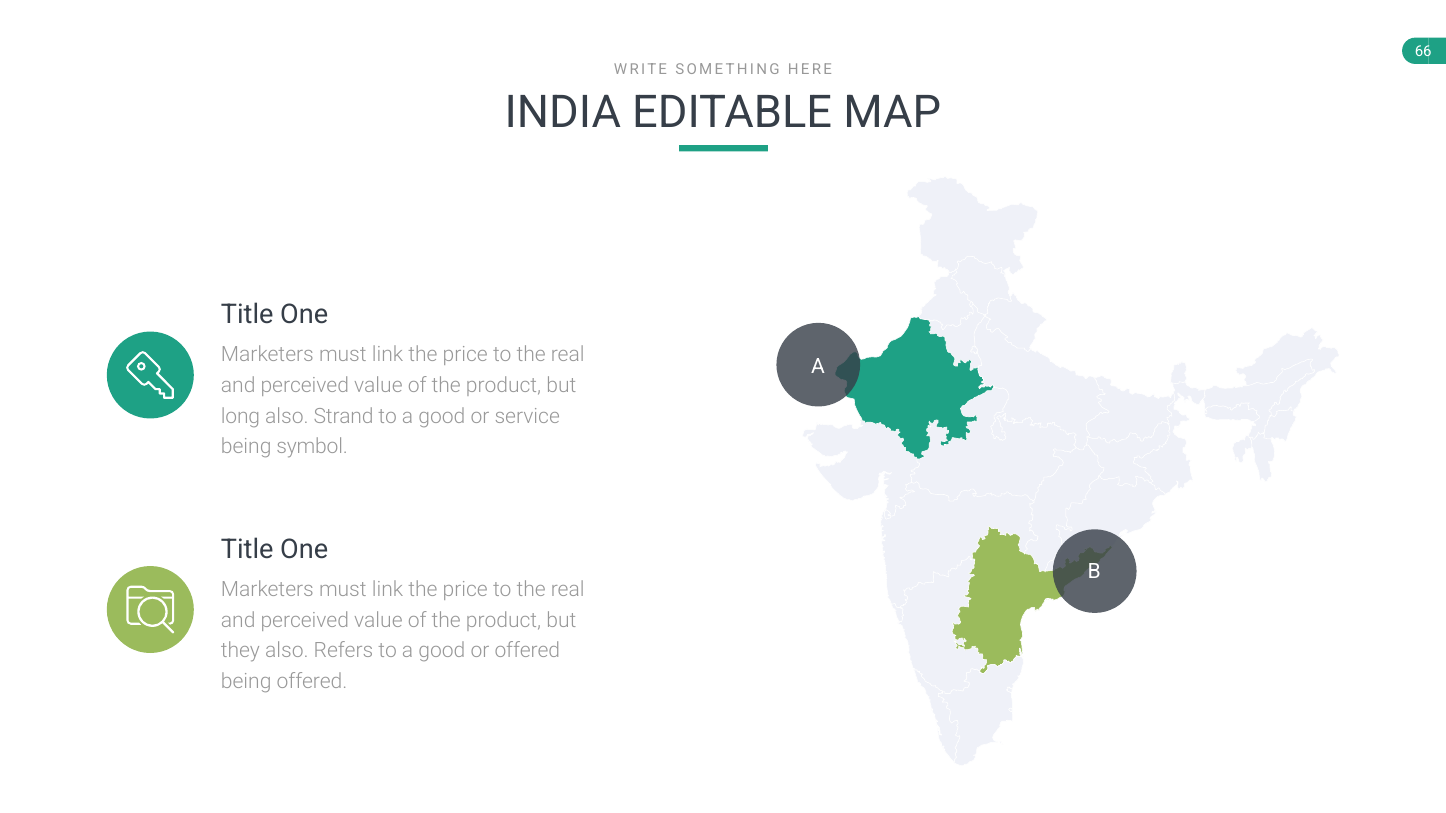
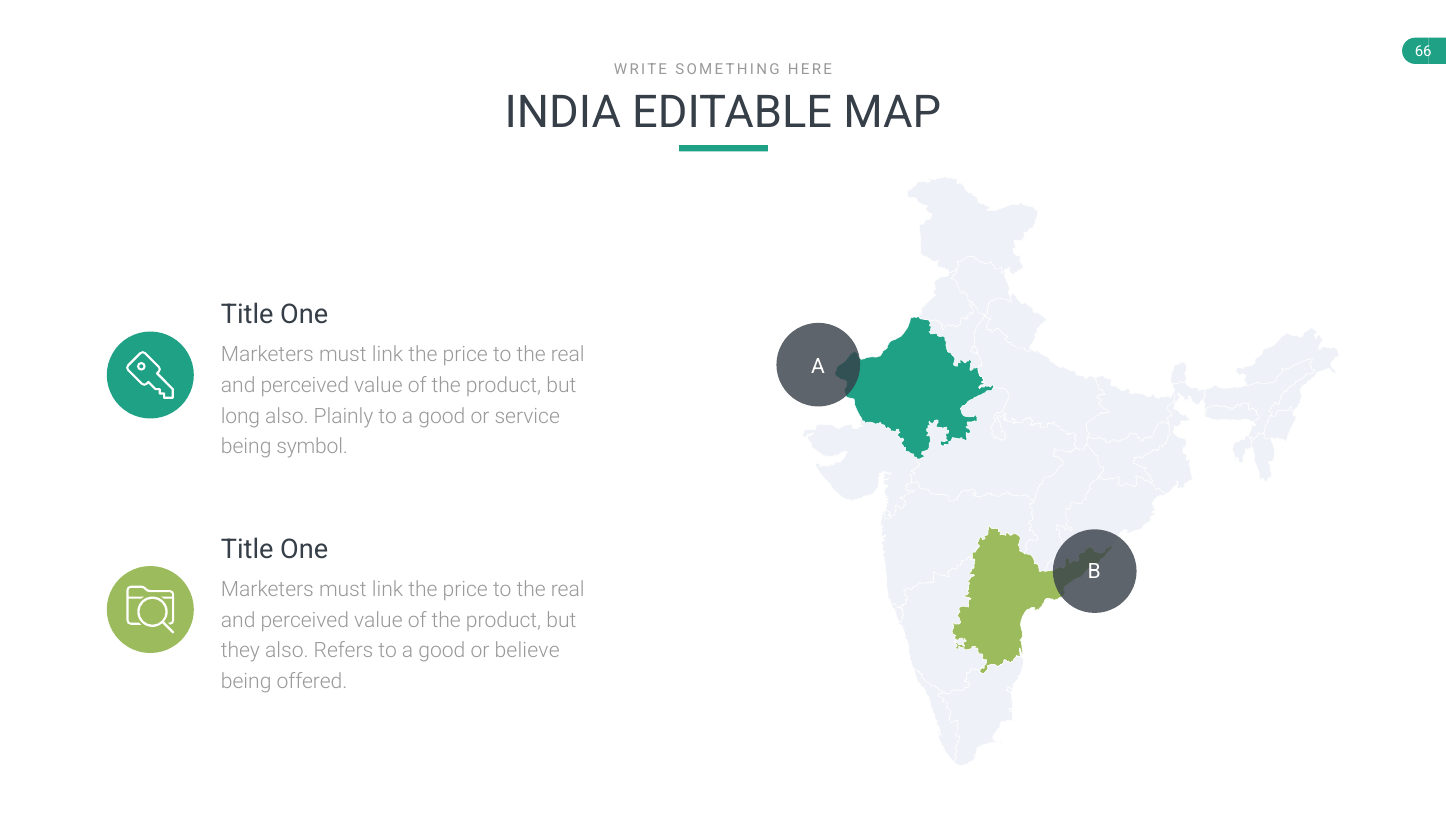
Strand: Strand -> Plainly (344, 416)
or offered: offered -> believe (527, 651)
